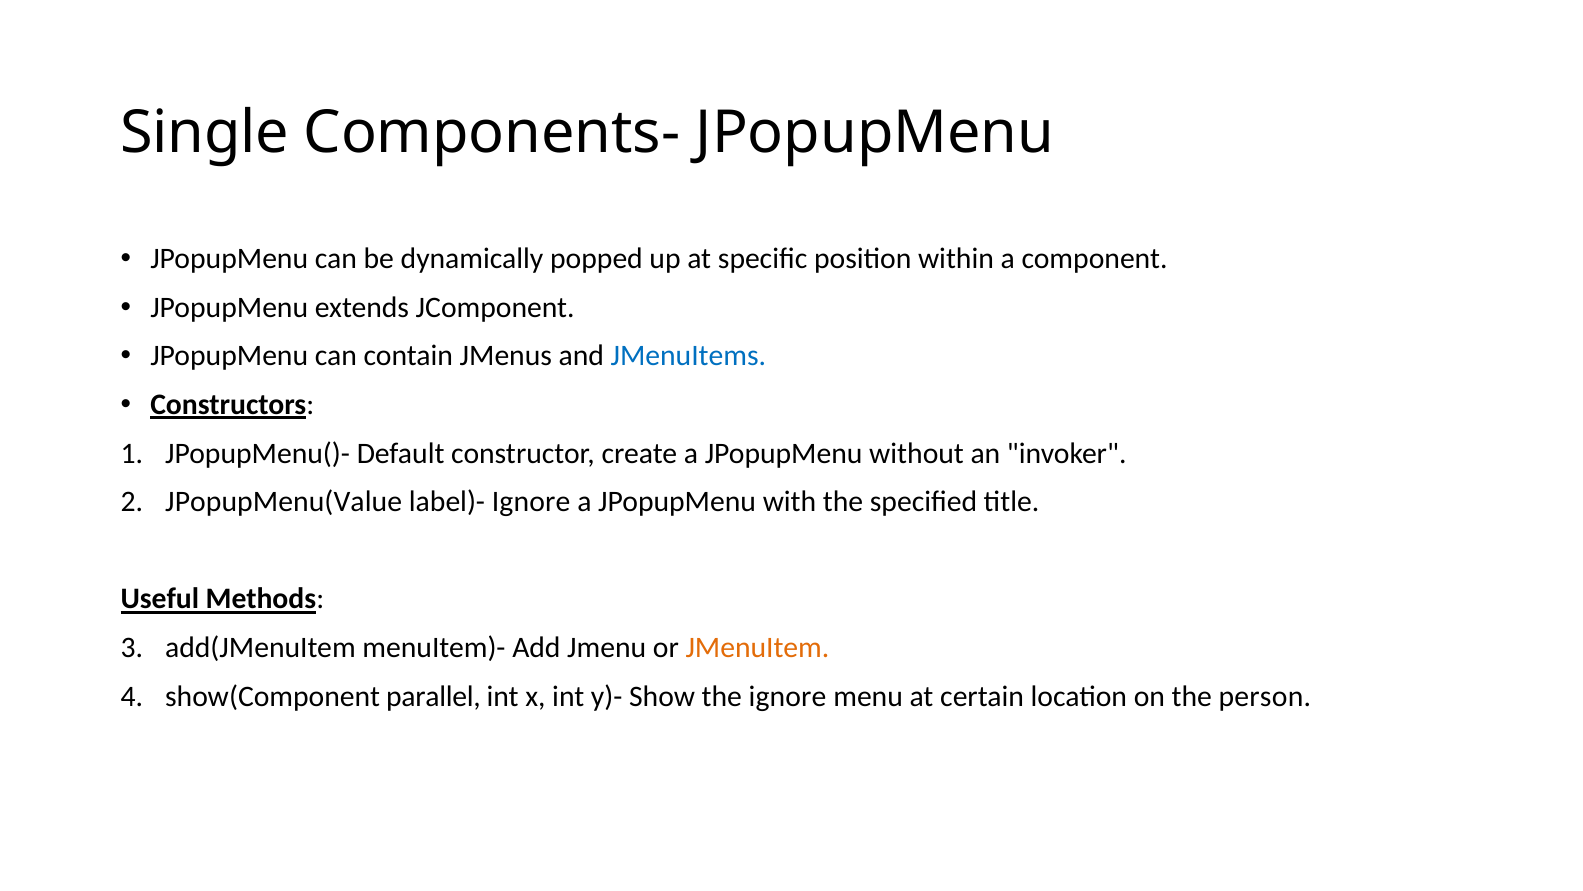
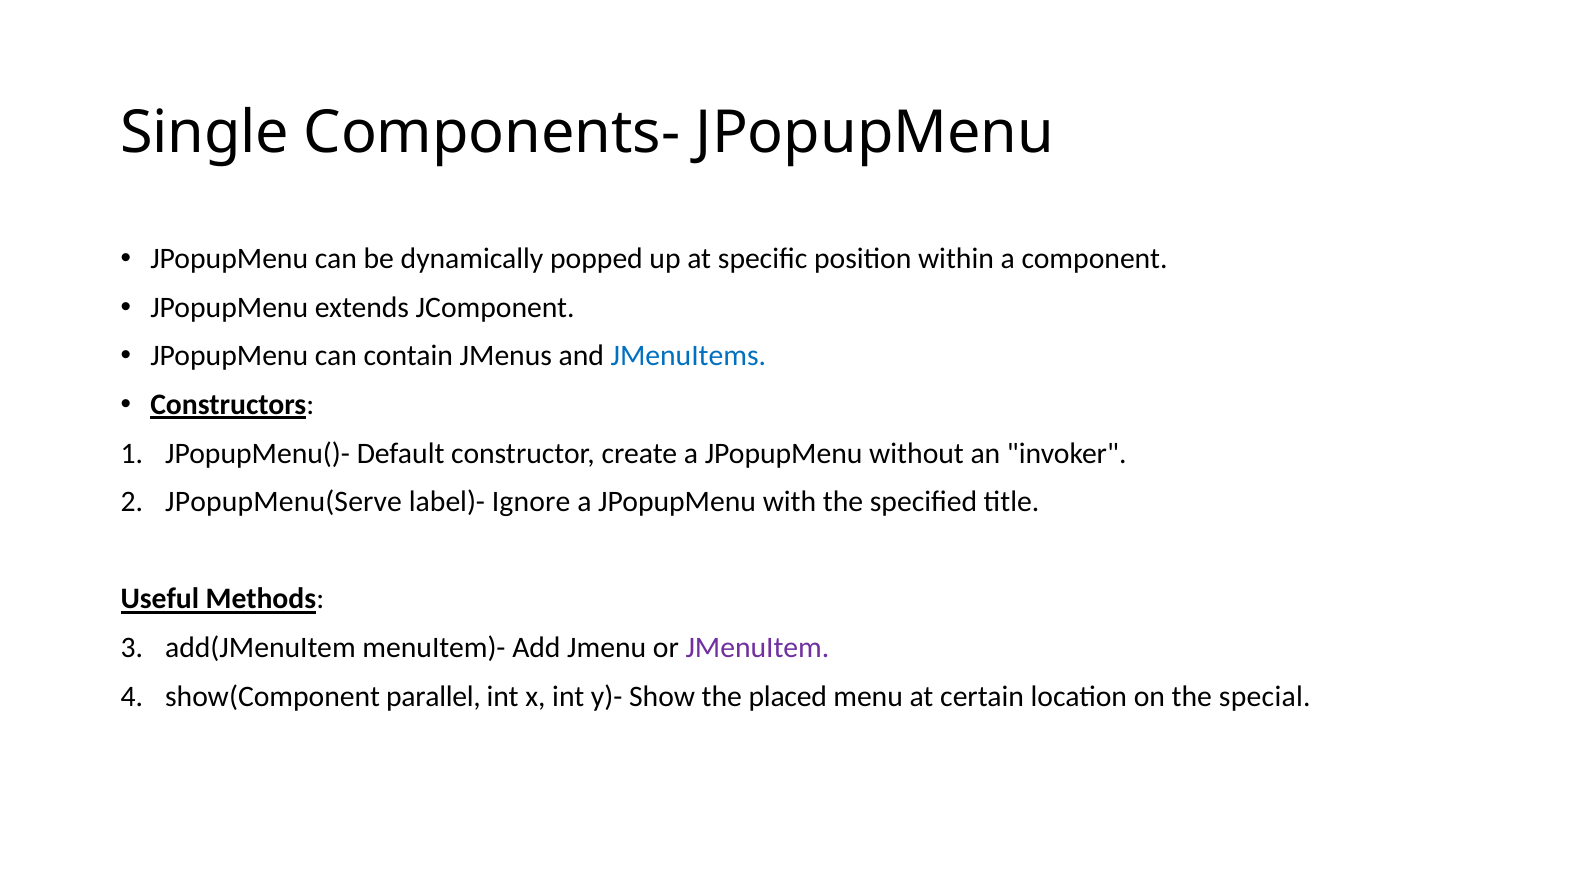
JPopupMenu(Value: JPopupMenu(Value -> JPopupMenu(Serve (284, 502)
JMenuItem colour: orange -> purple (757, 647)
the ignore: ignore -> placed (788, 696)
person: person -> special (1265, 696)
